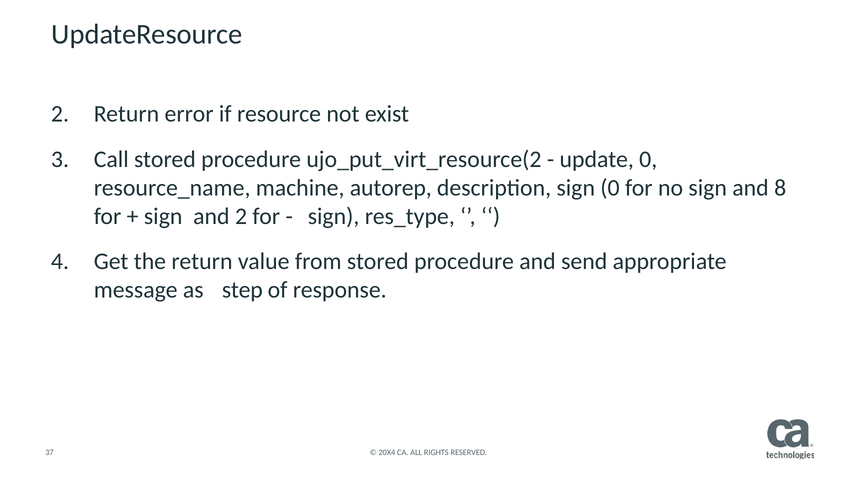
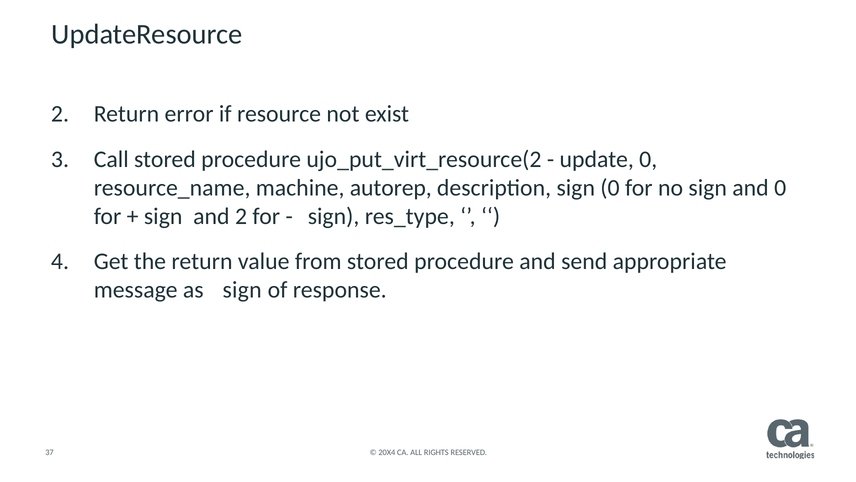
and 8: 8 -> 0 (780, 188)
as step: step -> sign (242, 290)
